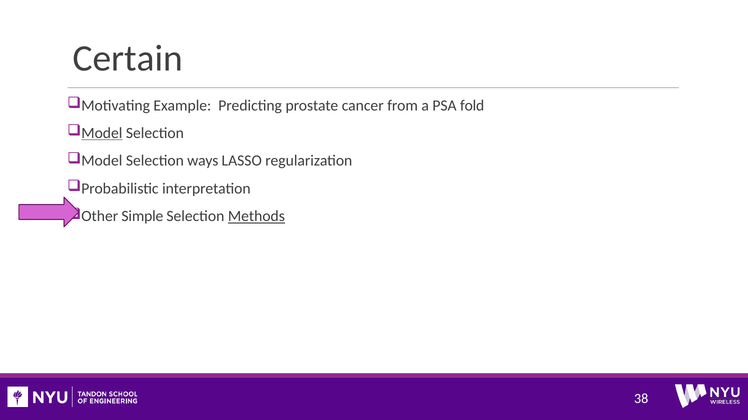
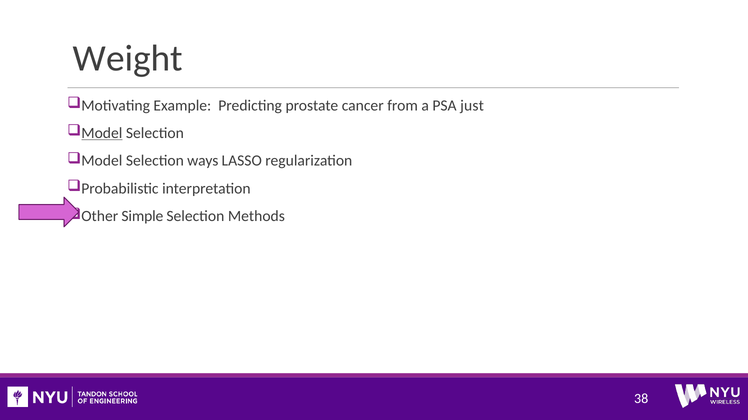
Certain: Certain -> Weight (128, 59)
fold: fold -> just (472, 106)
Methods underline: present -> none (256, 217)
